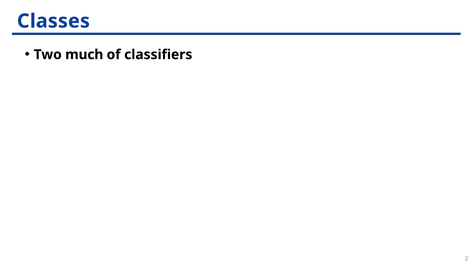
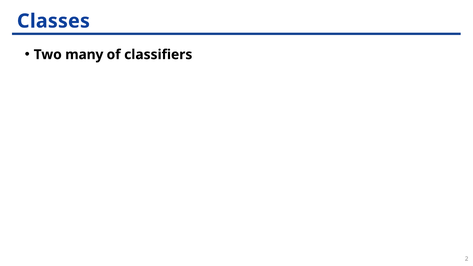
much: much -> many (84, 55)
